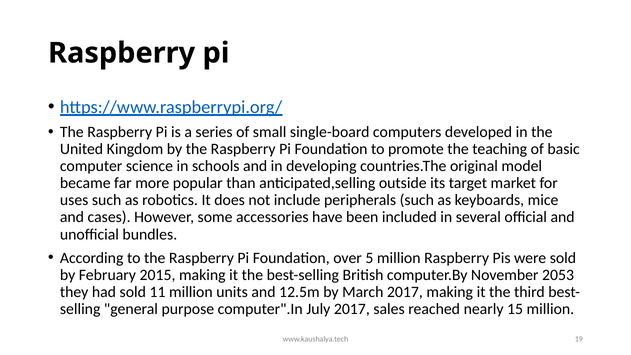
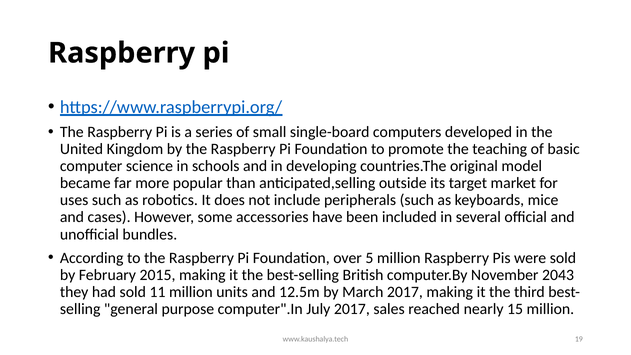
2053: 2053 -> 2043 (558, 275)
